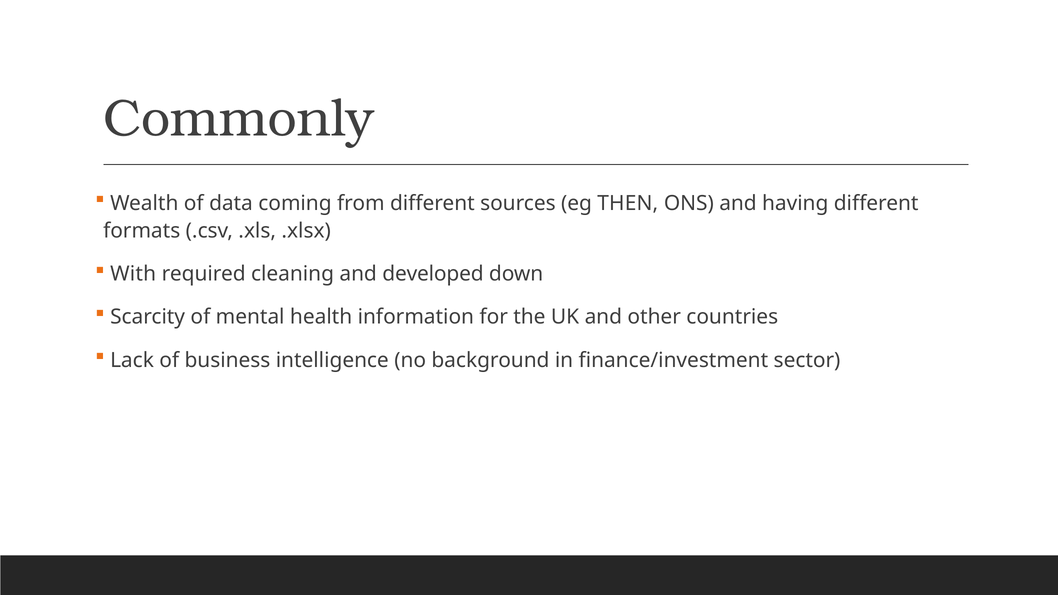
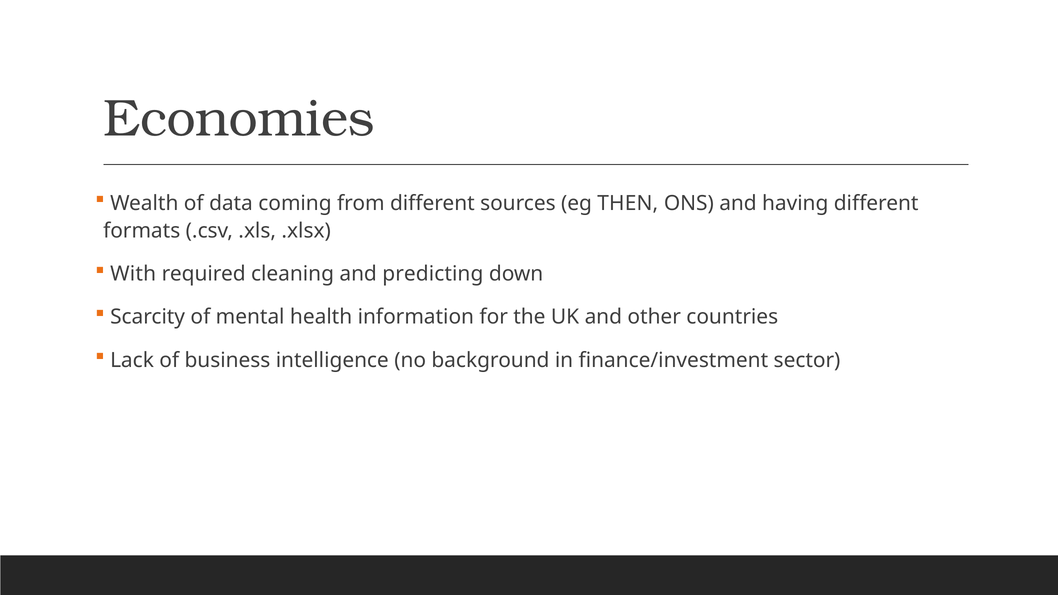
Commonly: Commonly -> Economies (239, 118)
developed: developed -> predicting (433, 274)
